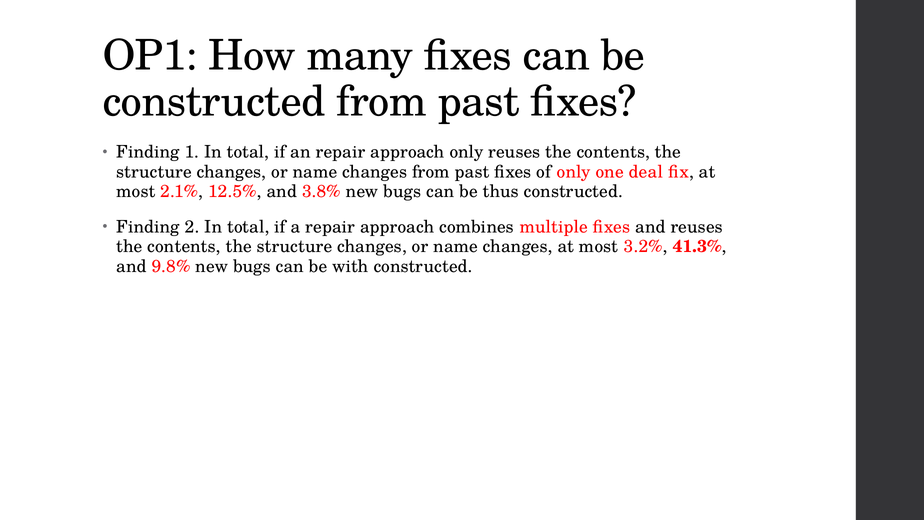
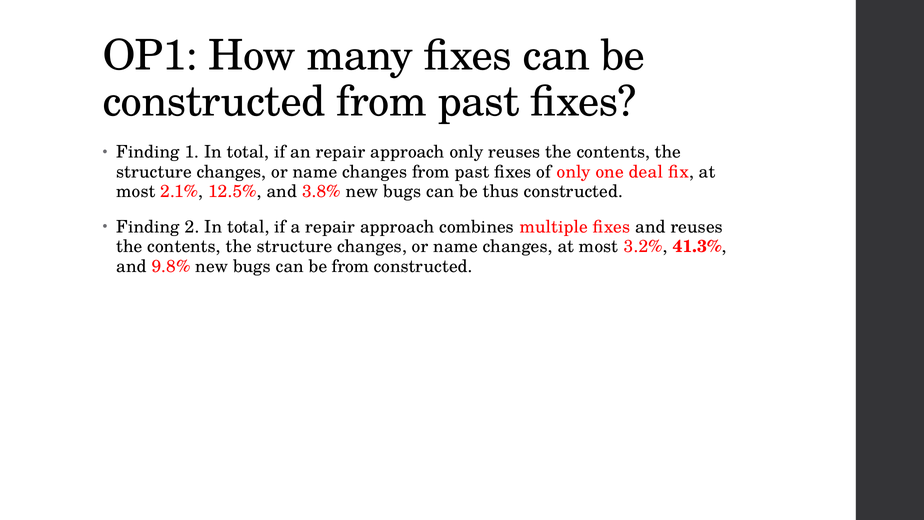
be with: with -> from (350, 266)
